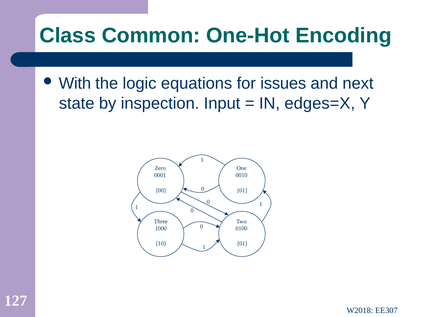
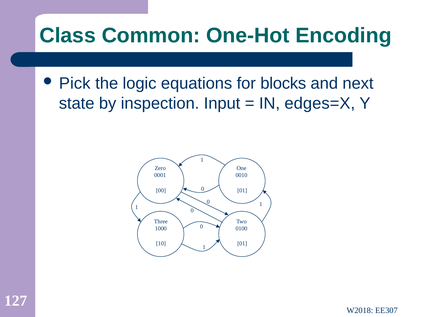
With: With -> Pick (75, 84)
issues: issues -> blocks (283, 84)
